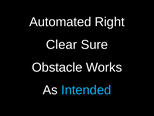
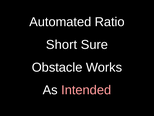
Right: Right -> Ratio (110, 22)
Clear: Clear -> Short (62, 44)
Intended colour: light blue -> pink (86, 90)
